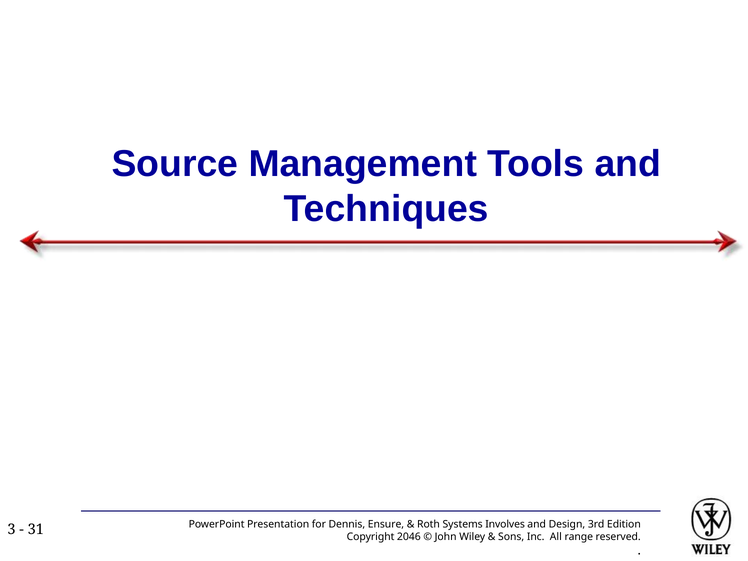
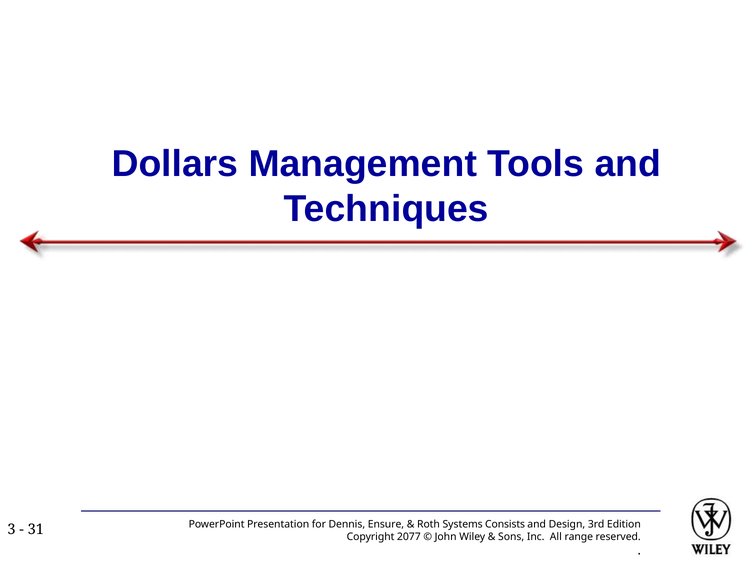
Source: Source -> Dollars (175, 164)
Involves: Involves -> Consists (505, 524)
2046: 2046 -> 2077 (409, 537)
